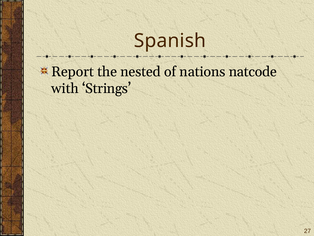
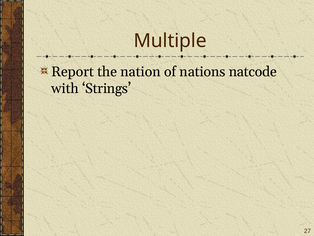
Spanish: Spanish -> Multiple (170, 41)
nested: nested -> nation (140, 72)
